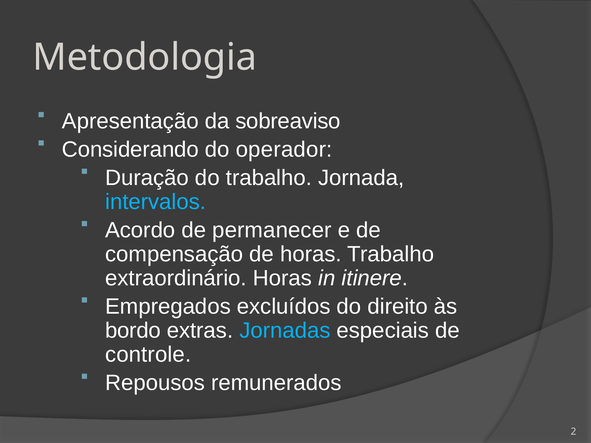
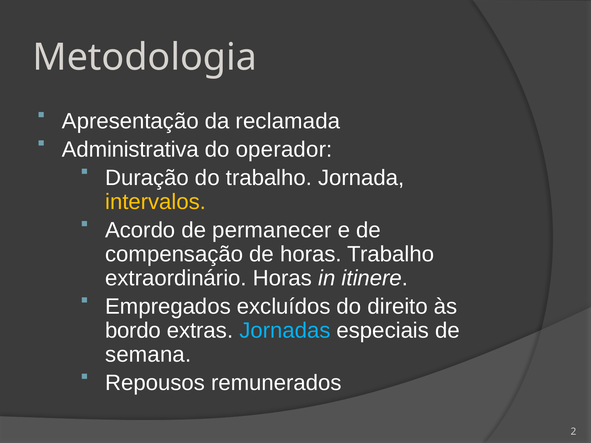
sobreaviso: sobreaviso -> reclamada (288, 121)
Considerando: Considerando -> Administrativa (130, 150)
intervalos colour: light blue -> yellow (156, 202)
controle: controle -> semana (148, 355)
